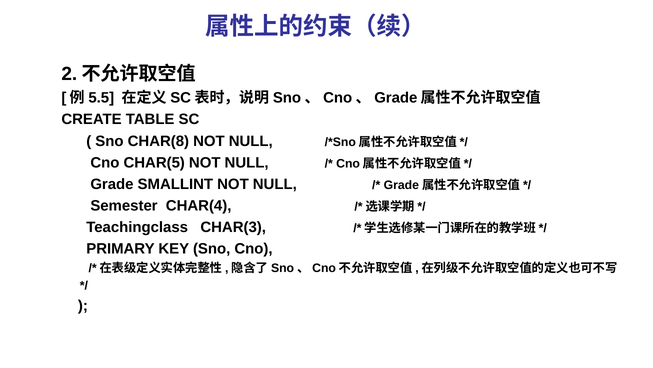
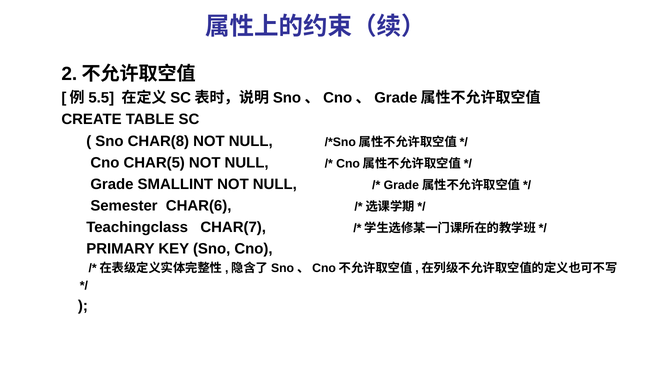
CHAR(4: CHAR(4 -> CHAR(6 (199, 205)
CHAR(3: CHAR(3 -> CHAR(7 (233, 227)
